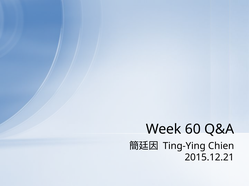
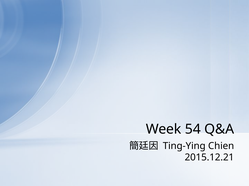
60: 60 -> 54 (193, 130)
